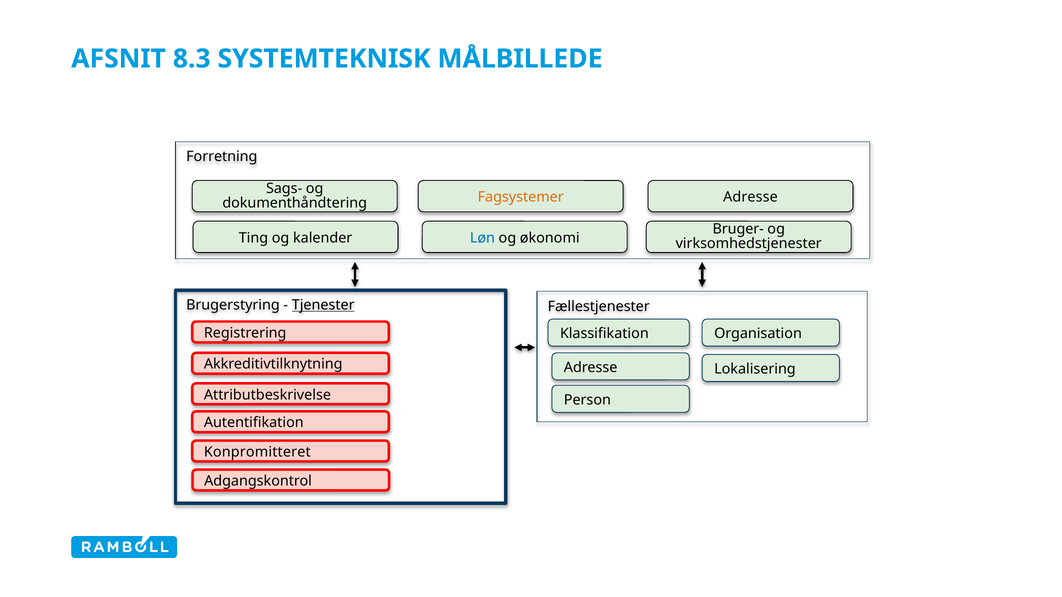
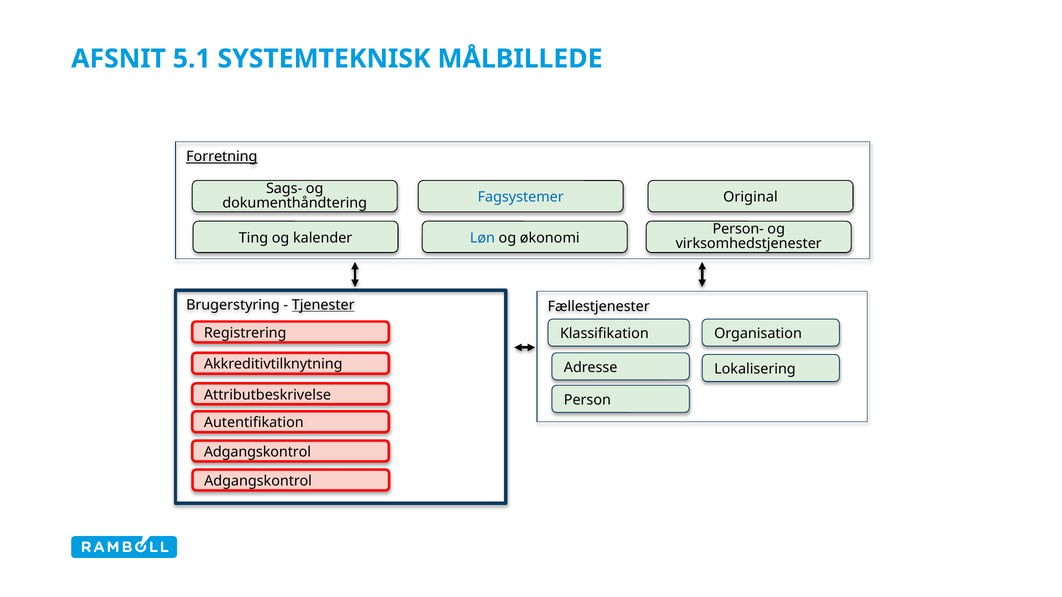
8.3: 8.3 -> 5.1 (192, 59)
Forretning underline: none -> present (222, 157)
Adresse: Adresse -> Original (750, 197)
Fagsystemer colour: orange -> blue (521, 197)
Bruger-: Bruger- -> Person- (738, 229)
Konpromitteret: Konpromitteret -> Adgangskontrol (257, 452)
